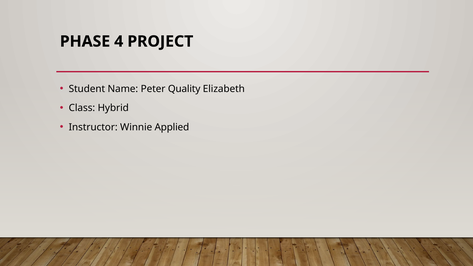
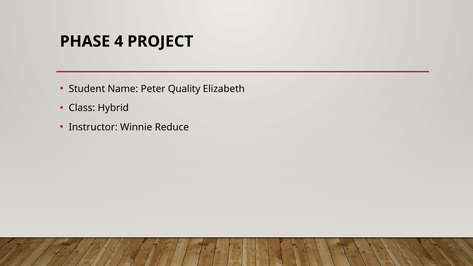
Applied: Applied -> Reduce (172, 127)
